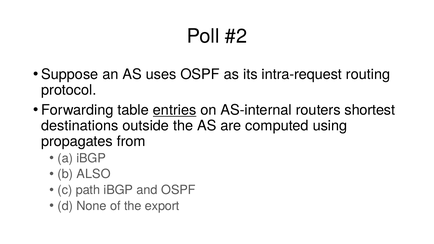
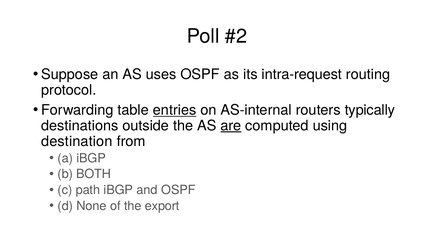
shortest: shortest -> typically (370, 110)
are underline: none -> present (231, 126)
propagates: propagates -> destination (77, 141)
ALSO: ALSO -> BOTH (94, 174)
